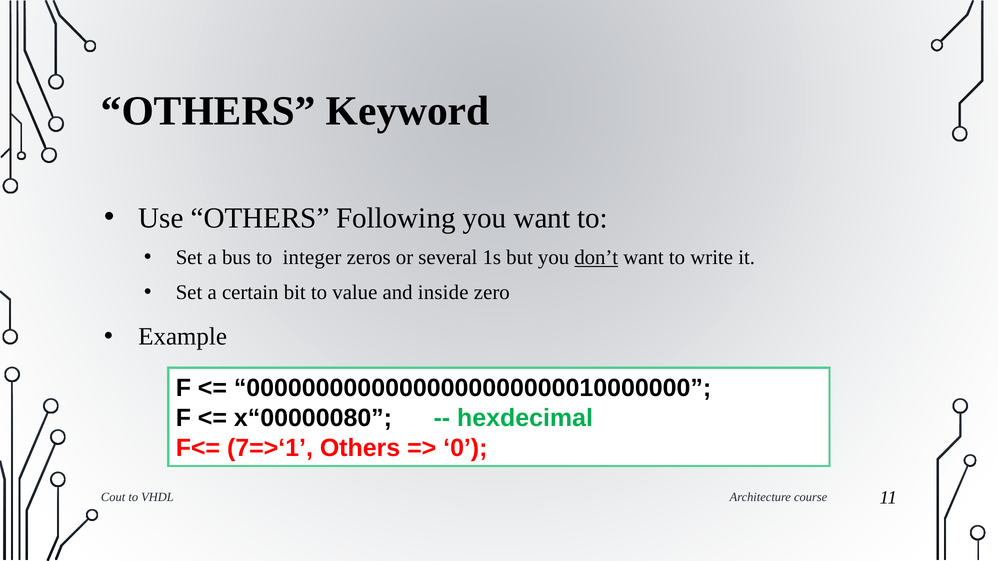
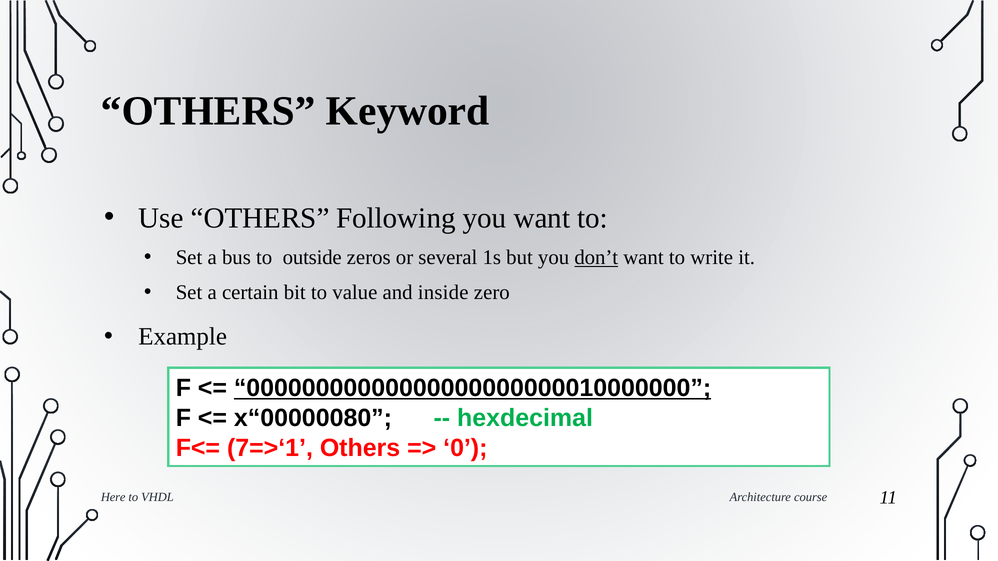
integer: integer -> outside (312, 258)
00000000000000000000000010000000 underline: none -> present (473, 388)
Cout: Cout -> Here (113, 497)
